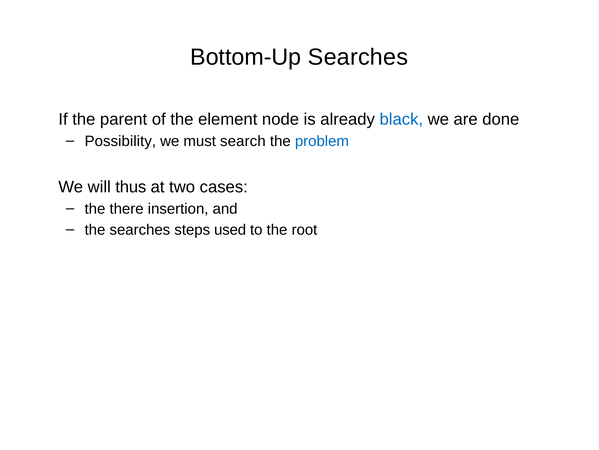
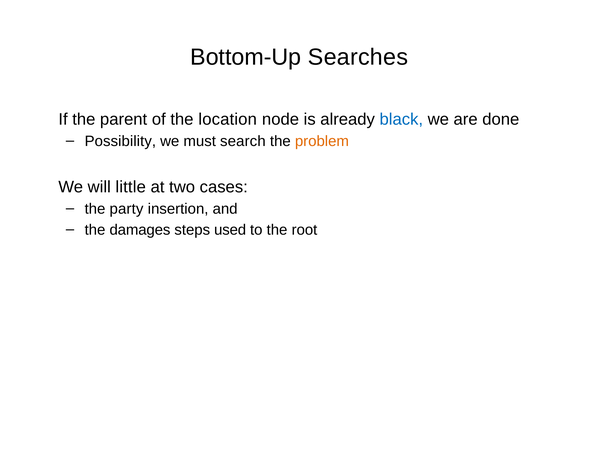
element: element -> location (228, 119)
problem colour: blue -> orange (322, 141)
thus: thus -> little (131, 187)
there: there -> party (126, 208)
the searches: searches -> damages (140, 229)
